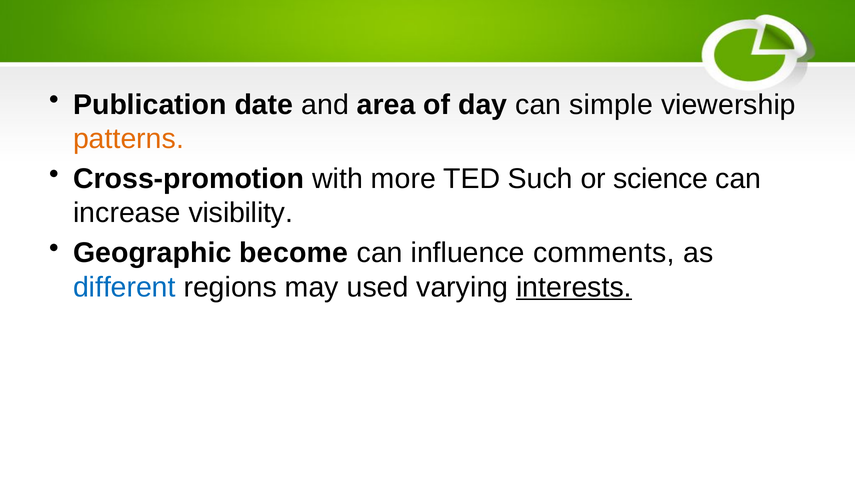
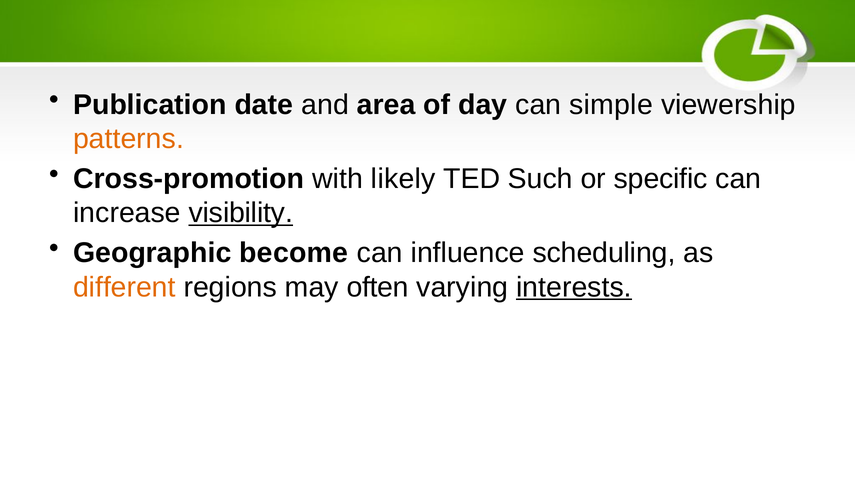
more: more -> likely (403, 179)
science: science -> specific (661, 179)
visibility underline: none -> present (241, 213)
comments: comments -> scheduling (604, 253)
different colour: blue -> orange (124, 287)
used: used -> often (378, 287)
